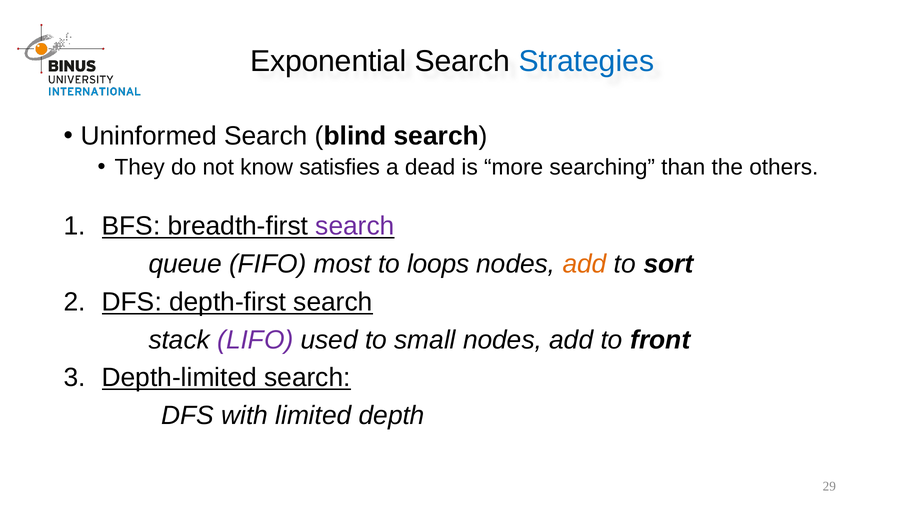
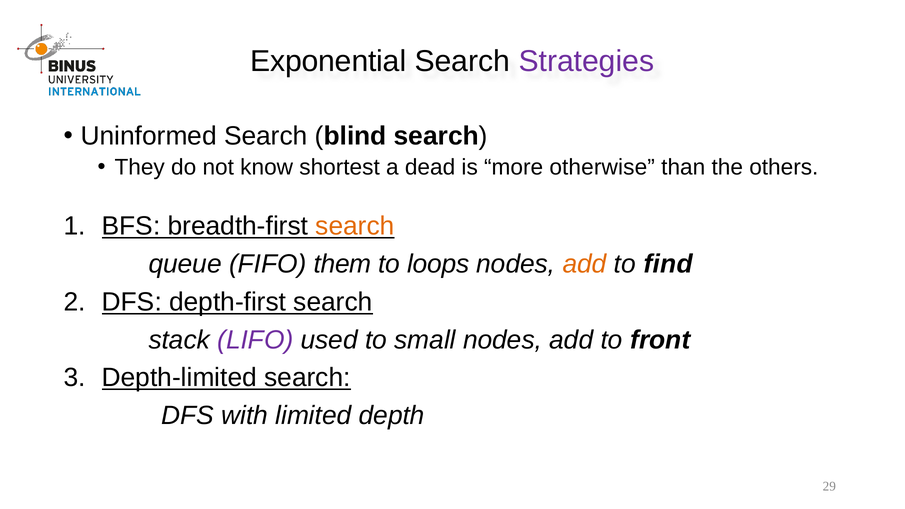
Strategies colour: blue -> purple (586, 61)
satisfies: satisfies -> shortest (340, 167)
searching: searching -> otherwise (602, 167)
search colour: purple -> orange (355, 226)
most: most -> them (343, 264)
sort: sort -> find (668, 264)
